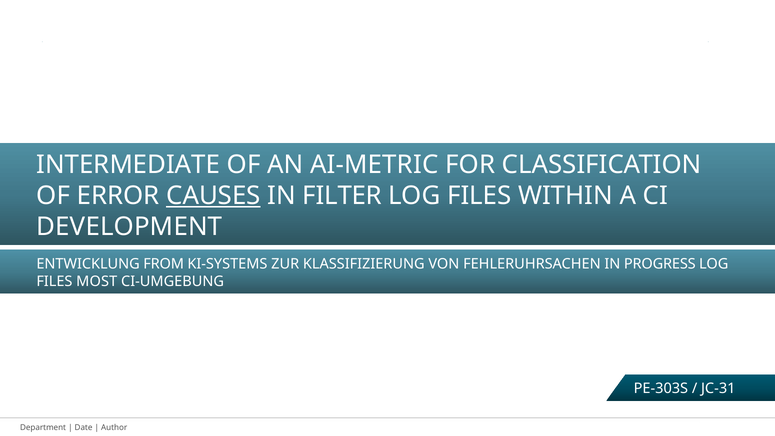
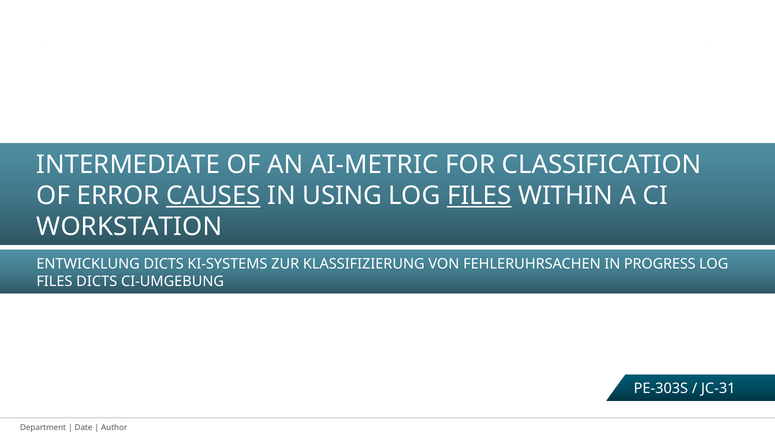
FILTER: FILTER -> USING (342, 196)
FILES underline: none -> present (479, 196)
DEVELOPMENT: DEVELOPMENT -> WORKSTATION (129, 227)
ENTWICKLUNG FROM: FROM -> DICTS (164, 264)
FILES MOST: MOST -> DICTS (97, 281)
